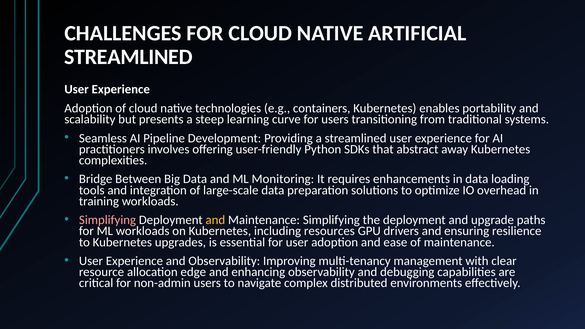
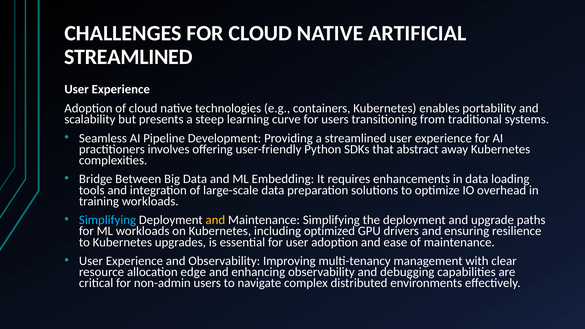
Monitoring: Monitoring -> Embedding (283, 179)
Simplifying colour: pink -> light blue (108, 220)
resources: resources -> optimized (329, 231)
